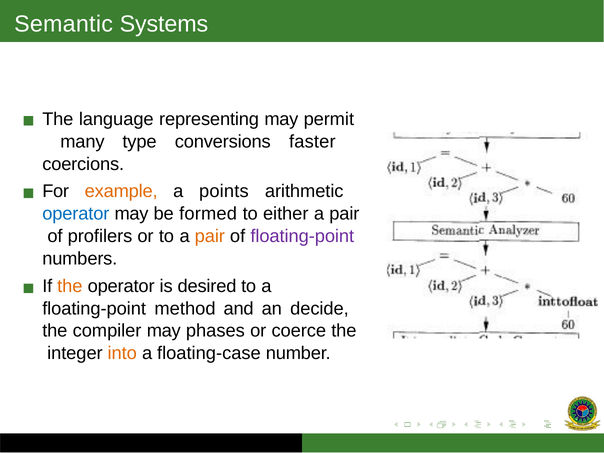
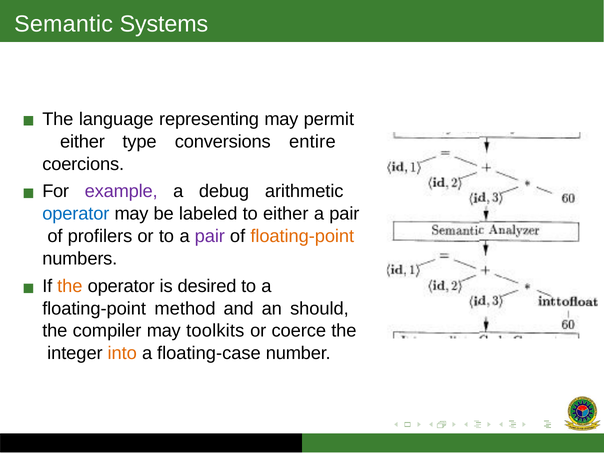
many: many -> either (82, 142)
faster: faster -> entire (312, 142)
example colour: orange -> purple (121, 192)
points: points -> debug (224, 192)
formed: formed -> labeled (208, 214)
pair colour: orange -> purple (210, 236)
floating-point colour: purple -> orange (302, 236)
decide: decide -> should (319, 309)
phases: phases -> toolkits (215, 331)
